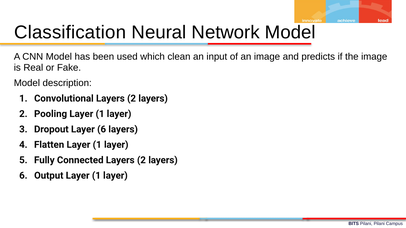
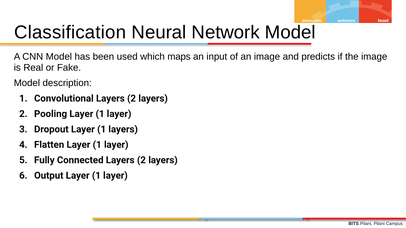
clean: clean -> maps (179, 57)
Dropout Layer 6: 6 -> 1 (102, 129)
